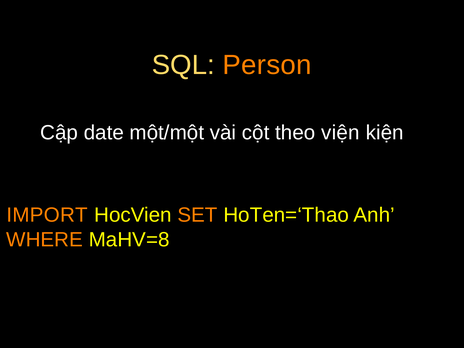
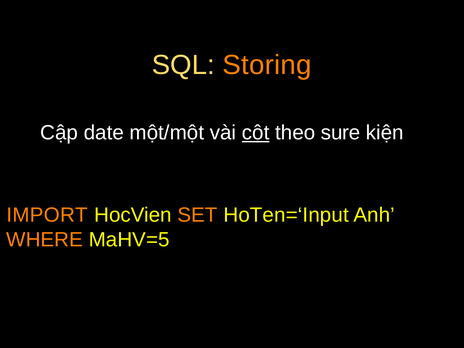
Person: Person -> Storing (267, 65)
cột underline: none -> present (256, 133)
viện: viện -> sure (341, 133)
HoTen=‘Thao: HoTen=‘Thao -> HoTen=‘Input (286, 215)
MaHV=8: MaHV=8 -> MaHV=5 (129, 240)
